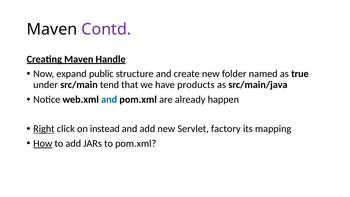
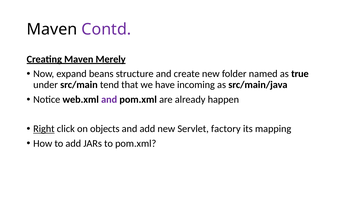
Handle: Handle -> Merely (111, 59)
public: public -> beans (101, 74)
products: products -> incoming (196, 85)
and colour: blue -> purple (109, 99)
instead: instead -> objects (105, 129)
How underline: present -> none (43, 143)
